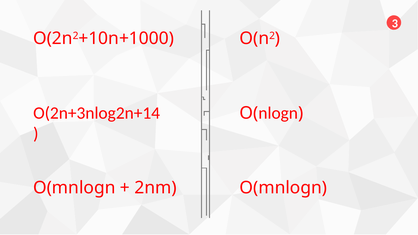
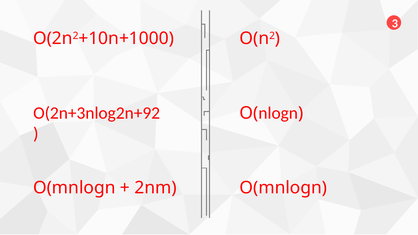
O(2n+3nlog2n+14: O(2n+3nlog2n+14 -> O(2n+3nlog2n+92 (97, 113)
